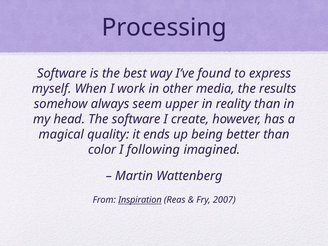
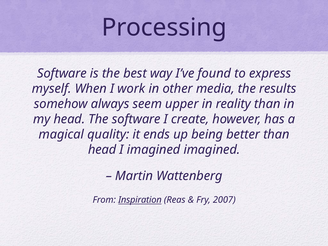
color: color -> head (102, 150)
I following: following -> imagined (154, 150)
